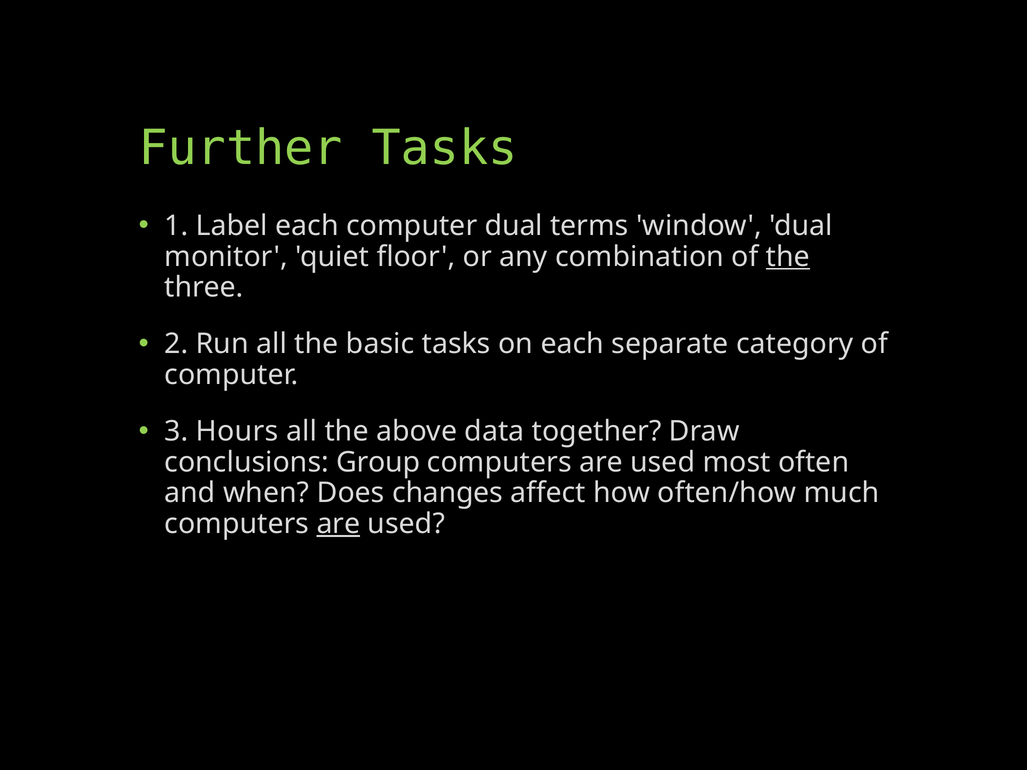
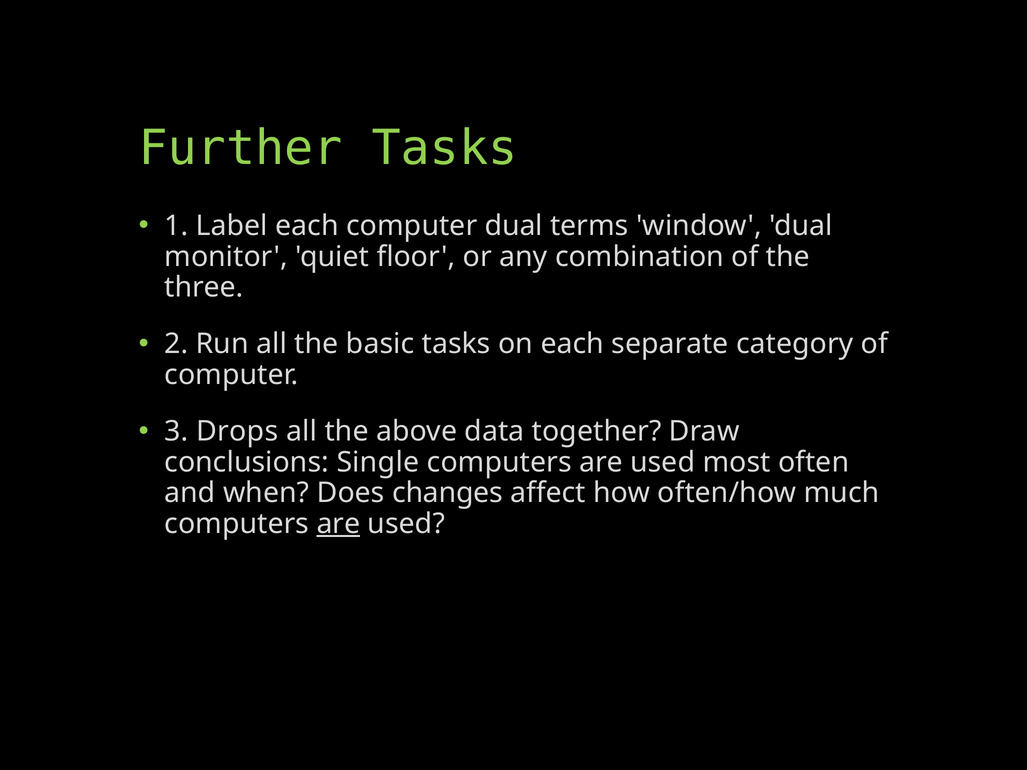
the underline: present -> none (788, 257)
Hours: Hours -> Drops (237, 431)
Group: Group -> Single (378, 462)
